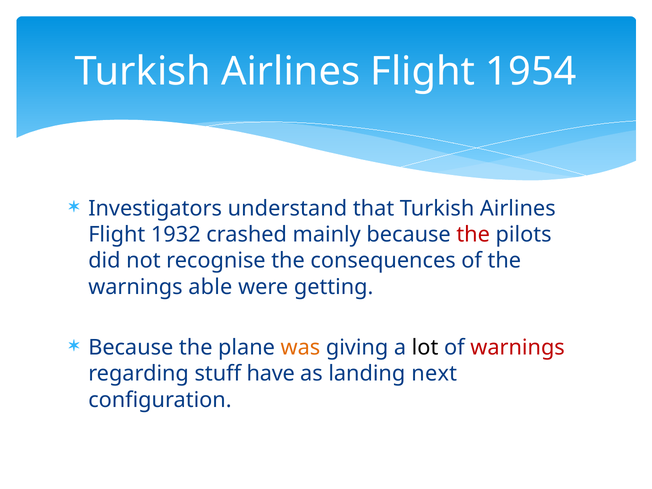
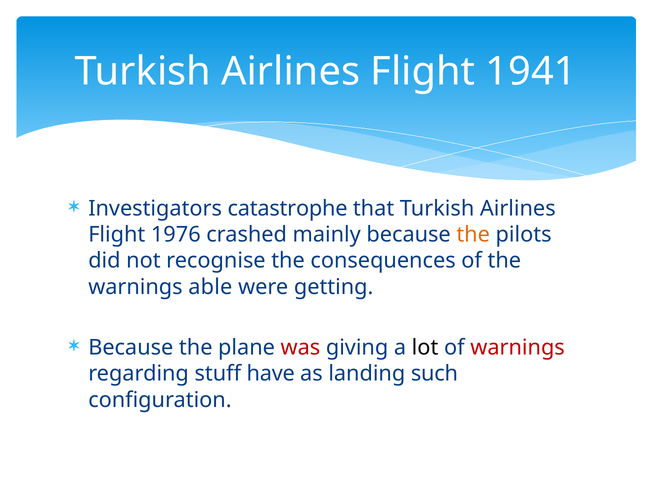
1954: 1954 -> 1941 (531, 72)
understand: understand -> catastrophe (288, 209)
1932: 1932 -> 1976 (176, 235)
the colour: red -> orange (473, 235)
was colour: orange -> red (300, 348)
next: next -> such (434, 374)
